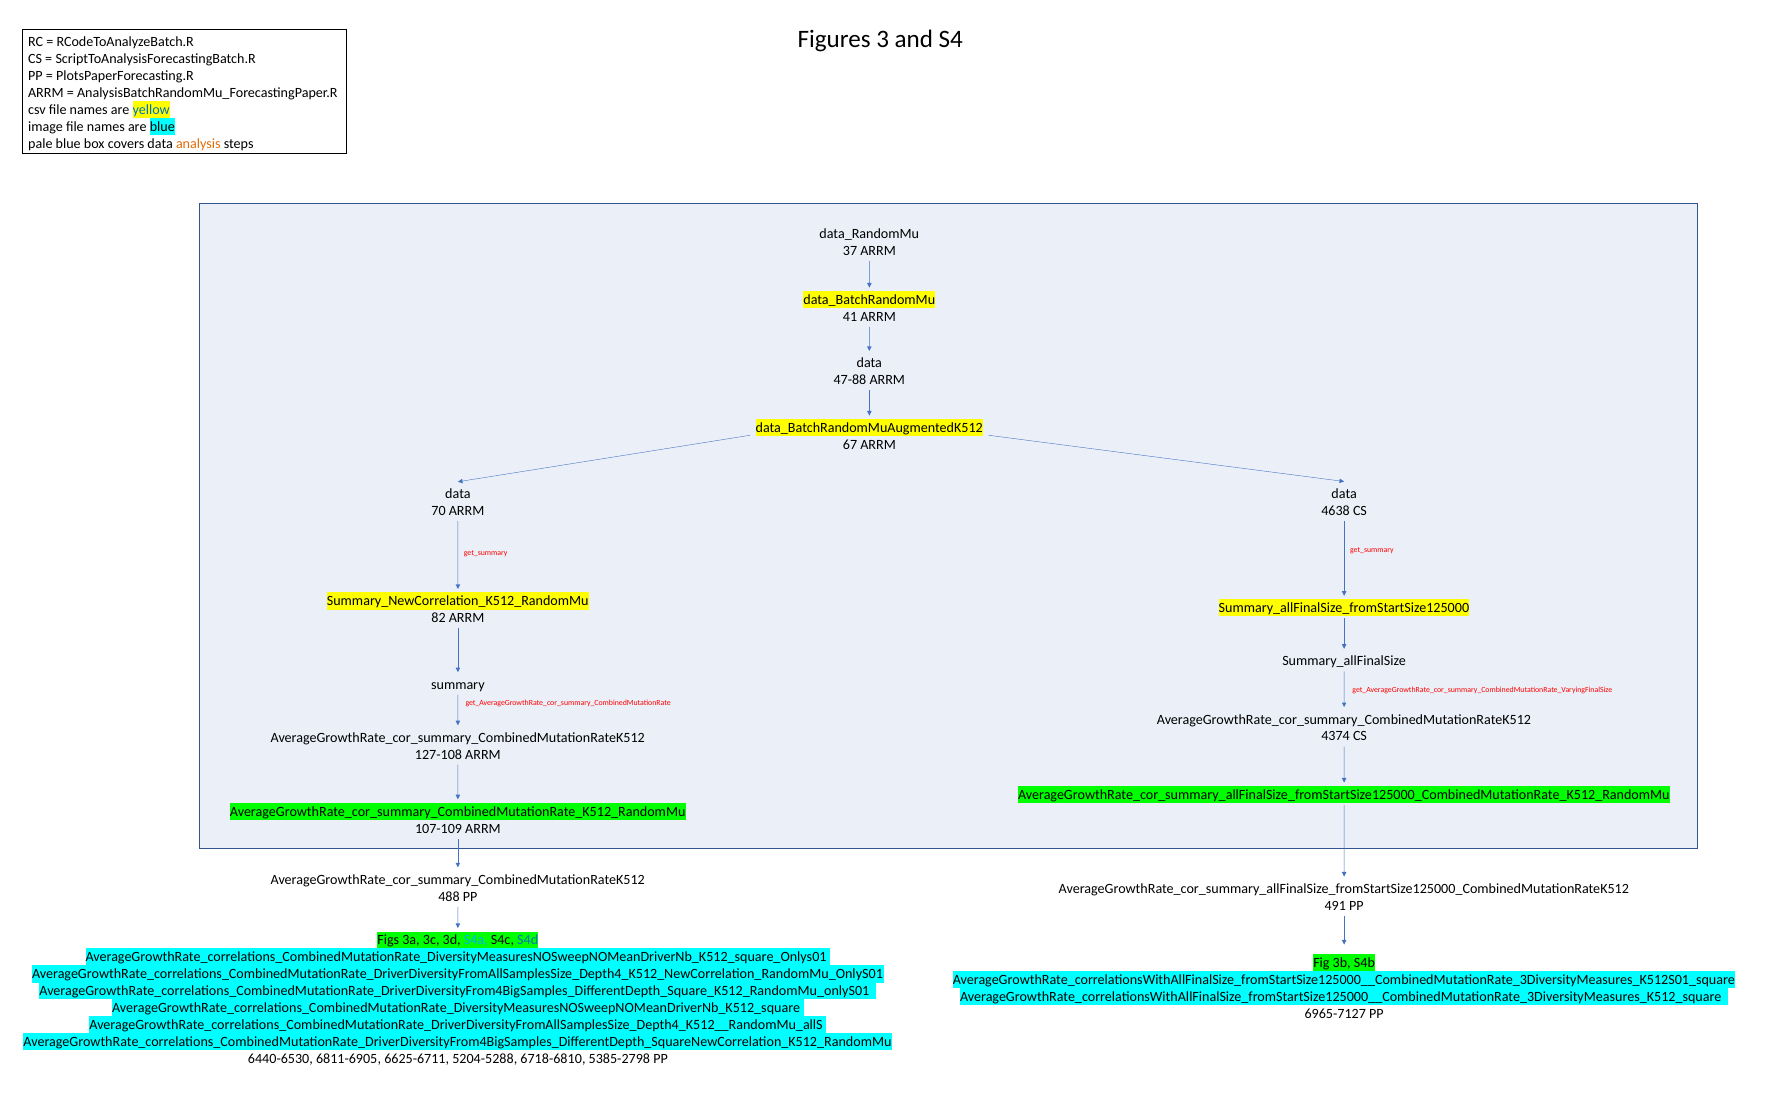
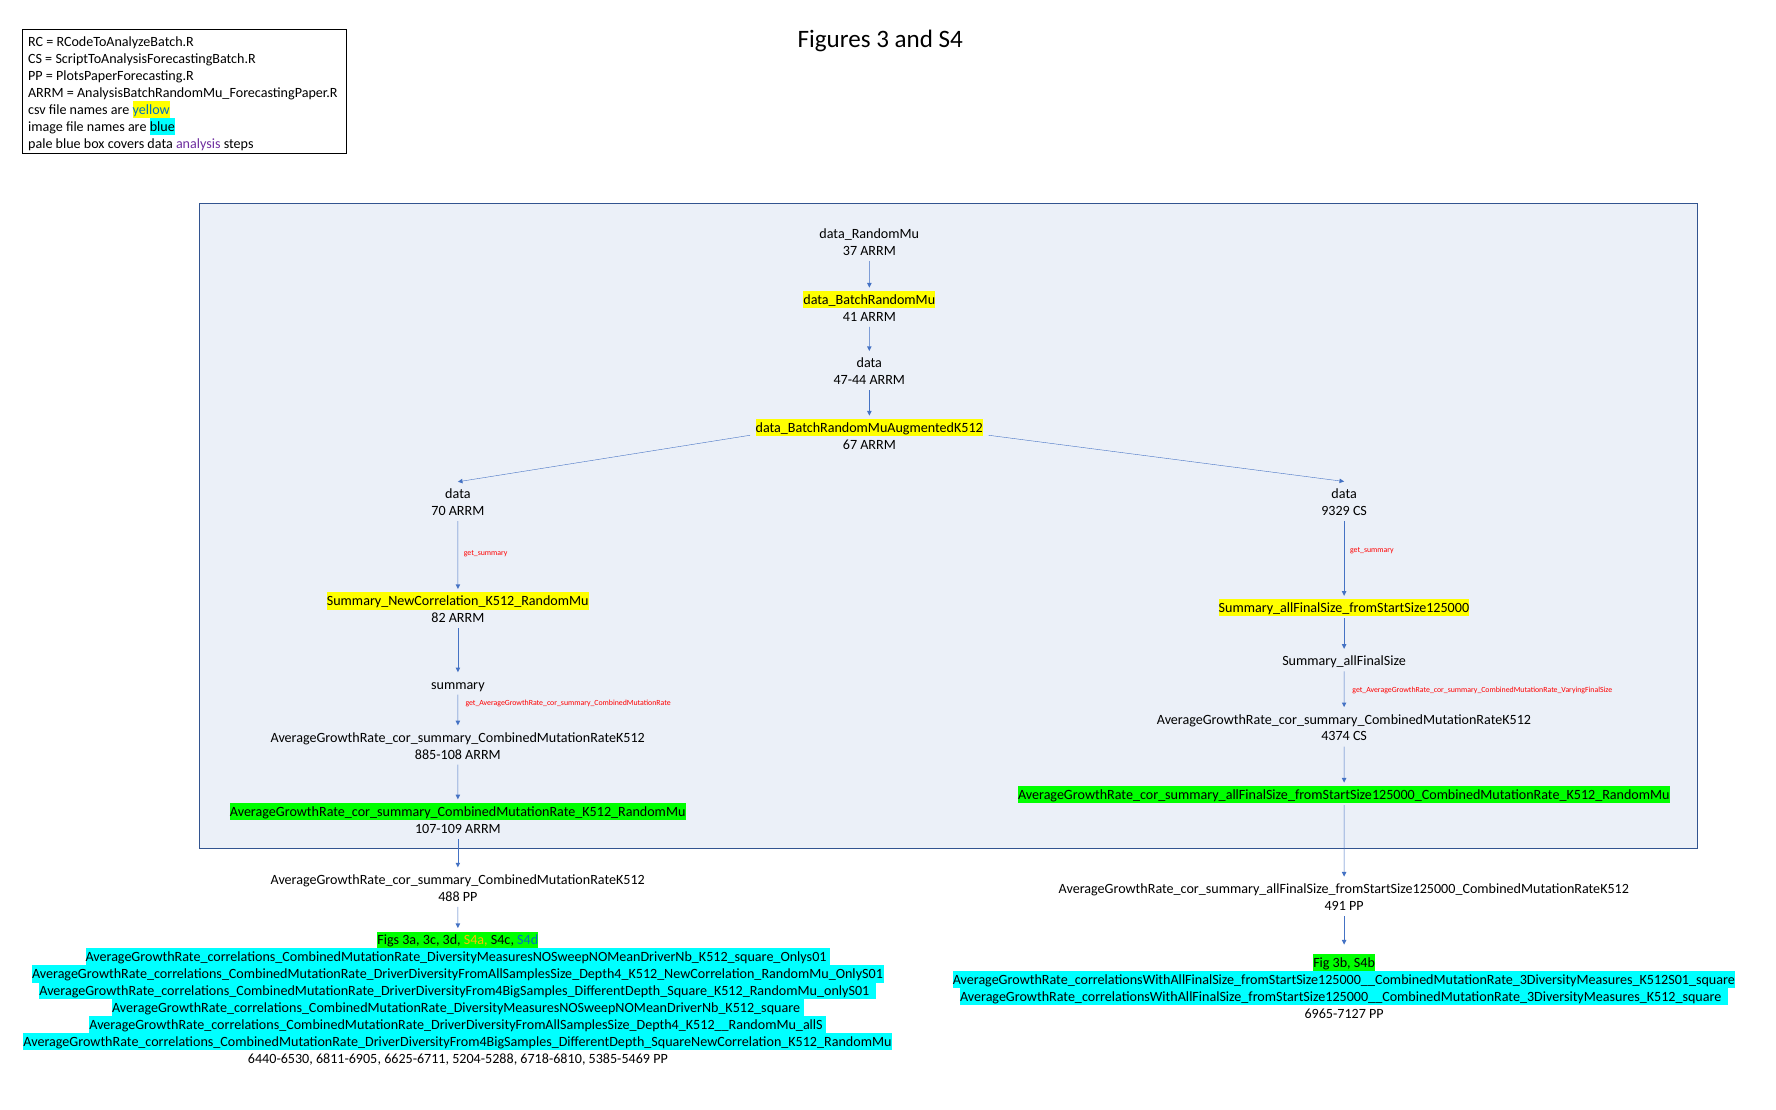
analysis colour: orange -> purple (198, 144)
47-88: 47-88 -> 47-44 (850, 380)
4638: 4638 -> 9329 (1336, 511)
127-108: 127-108 -> 885-108 (439, 755)
S4a colour: light blue -> yellow (476, 940)
5385-2798: 5385-2798 -> 5385-5469 (619, 1059)
